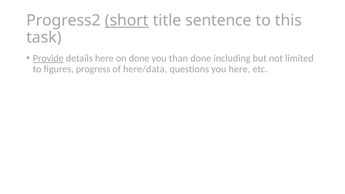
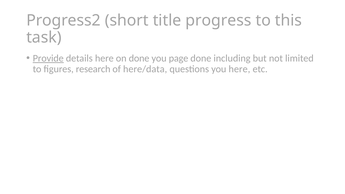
short underline: present -> none (127, 20)
sentence: sentence -> progress (218, 20)
than: than -> page (179, 58)
progress: progress -> research (93, 69)
